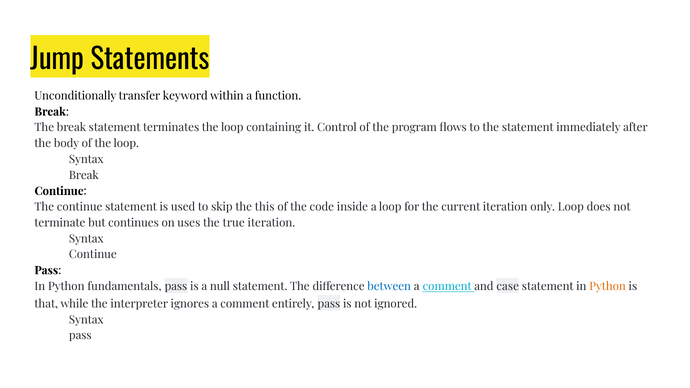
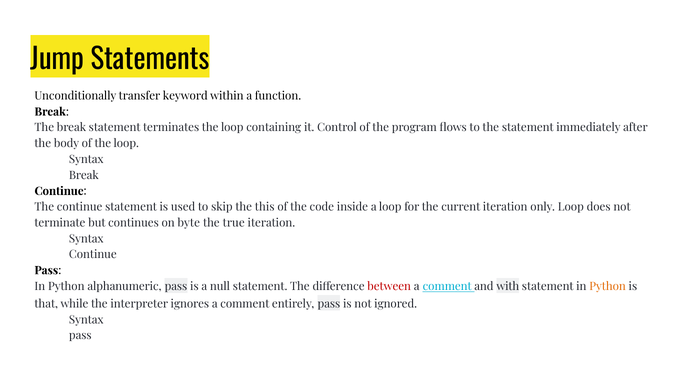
uses: uses -> byte (189, 223)
fundamentals: fundamentals -> alphanumeric (124, 287)
between colour: blue -> red (389, 287)
case: case -> with (508, 287)
